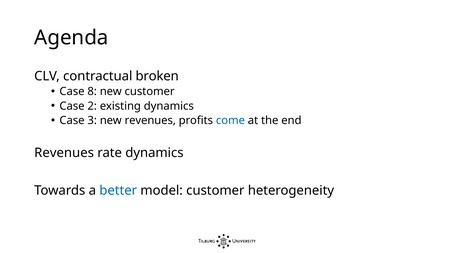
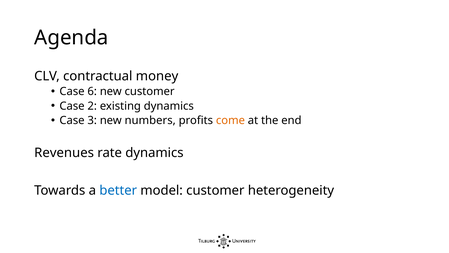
broken: broken -> money (157, 76)
8: 8 -> 6 (92, 91)
new revenues: revenues -> numbers (150, 120)
come colour: blue -> orange (230, 120)
